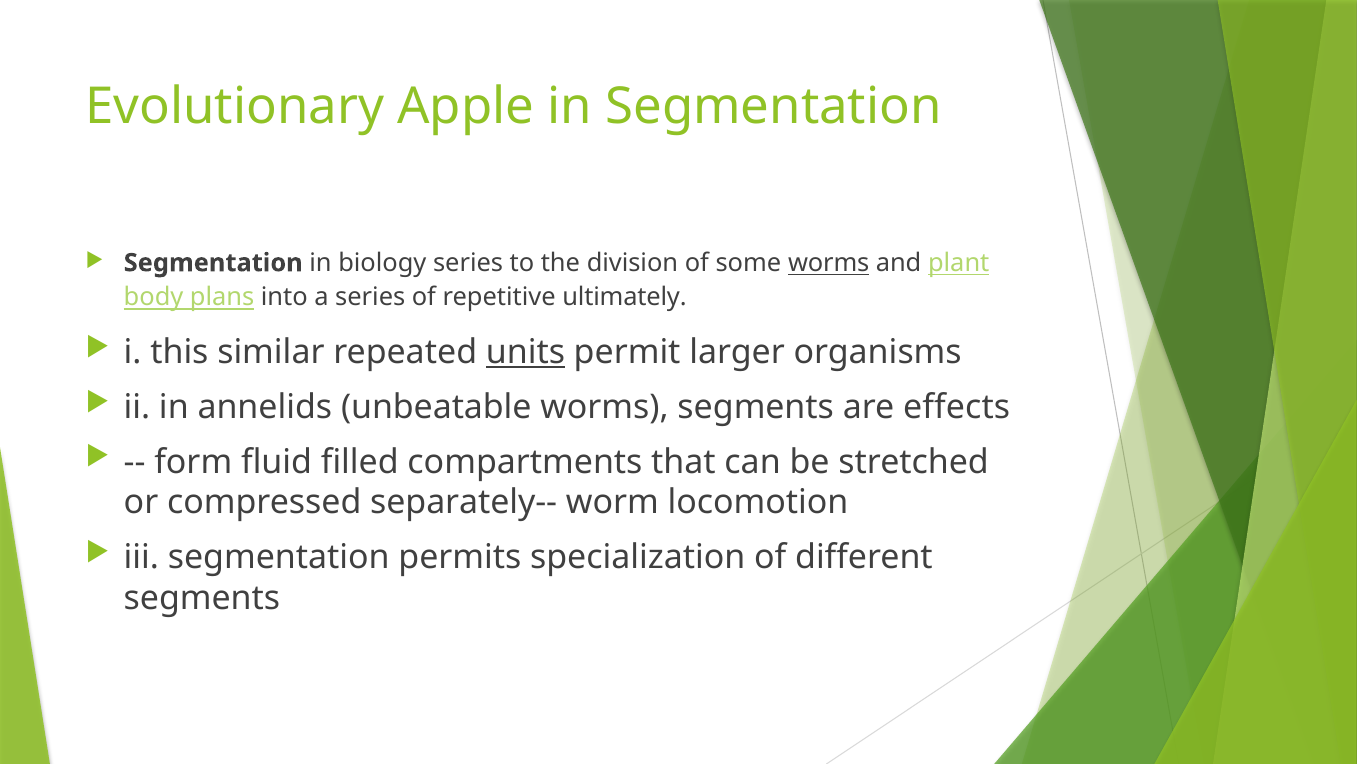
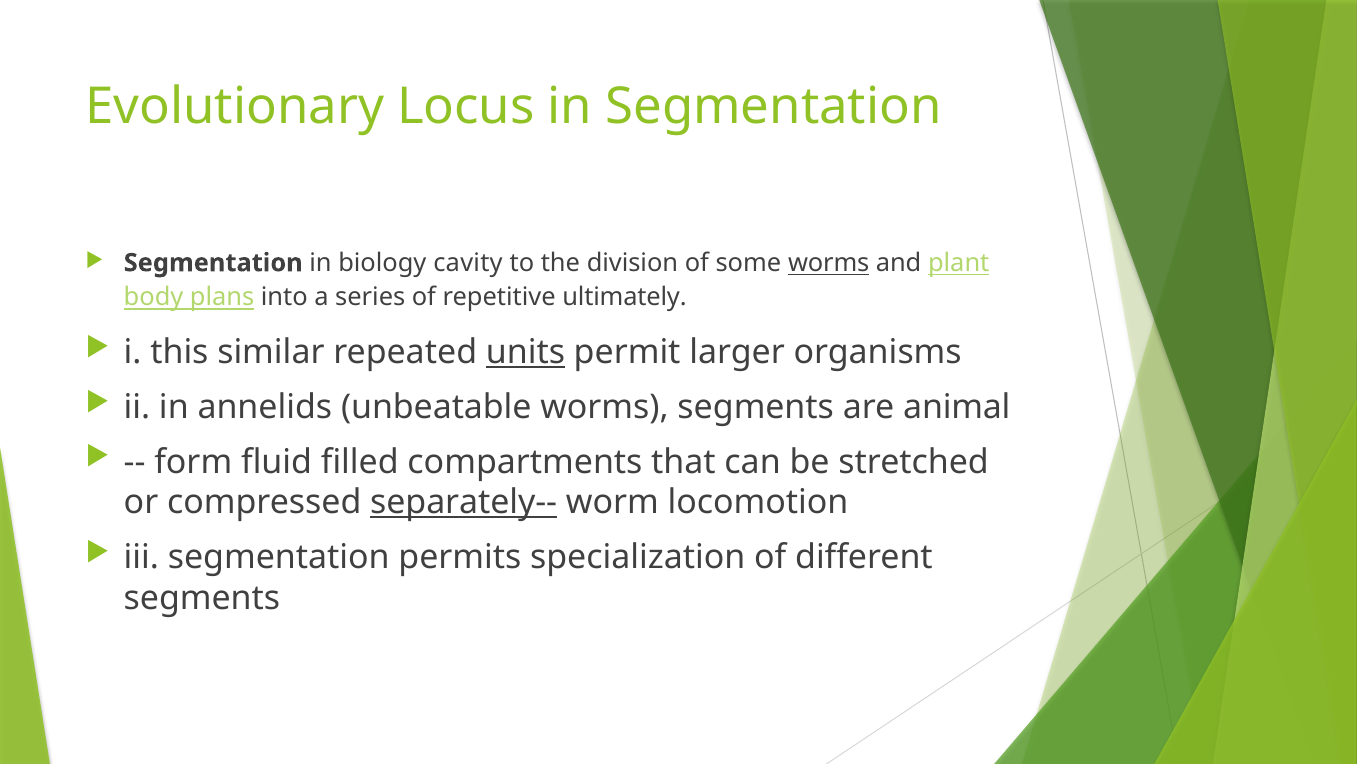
Apple: Apple -> Locus (466, 107)
biology series: series -> cavity (468, 263)
effects: effects -> animal (957, 407)
separately-- underline: none -> present (464, 502)
